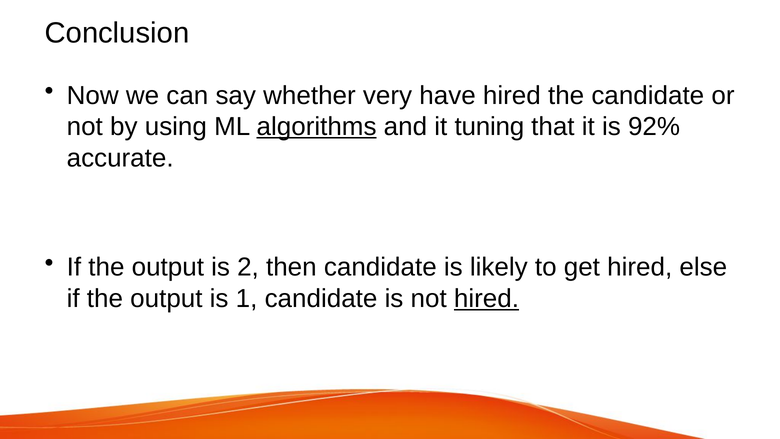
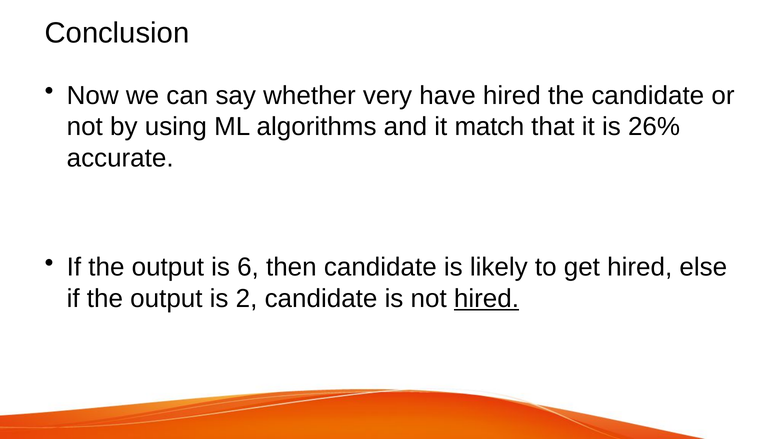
algorithms underline: present -> none (317, 127)
tuning: tuning -> match (489, 127)
92%: 92% -> 26% (654, 127)
2: 2 -> 6 (248, 267)
1: 1 -> 2 (247, 298)
